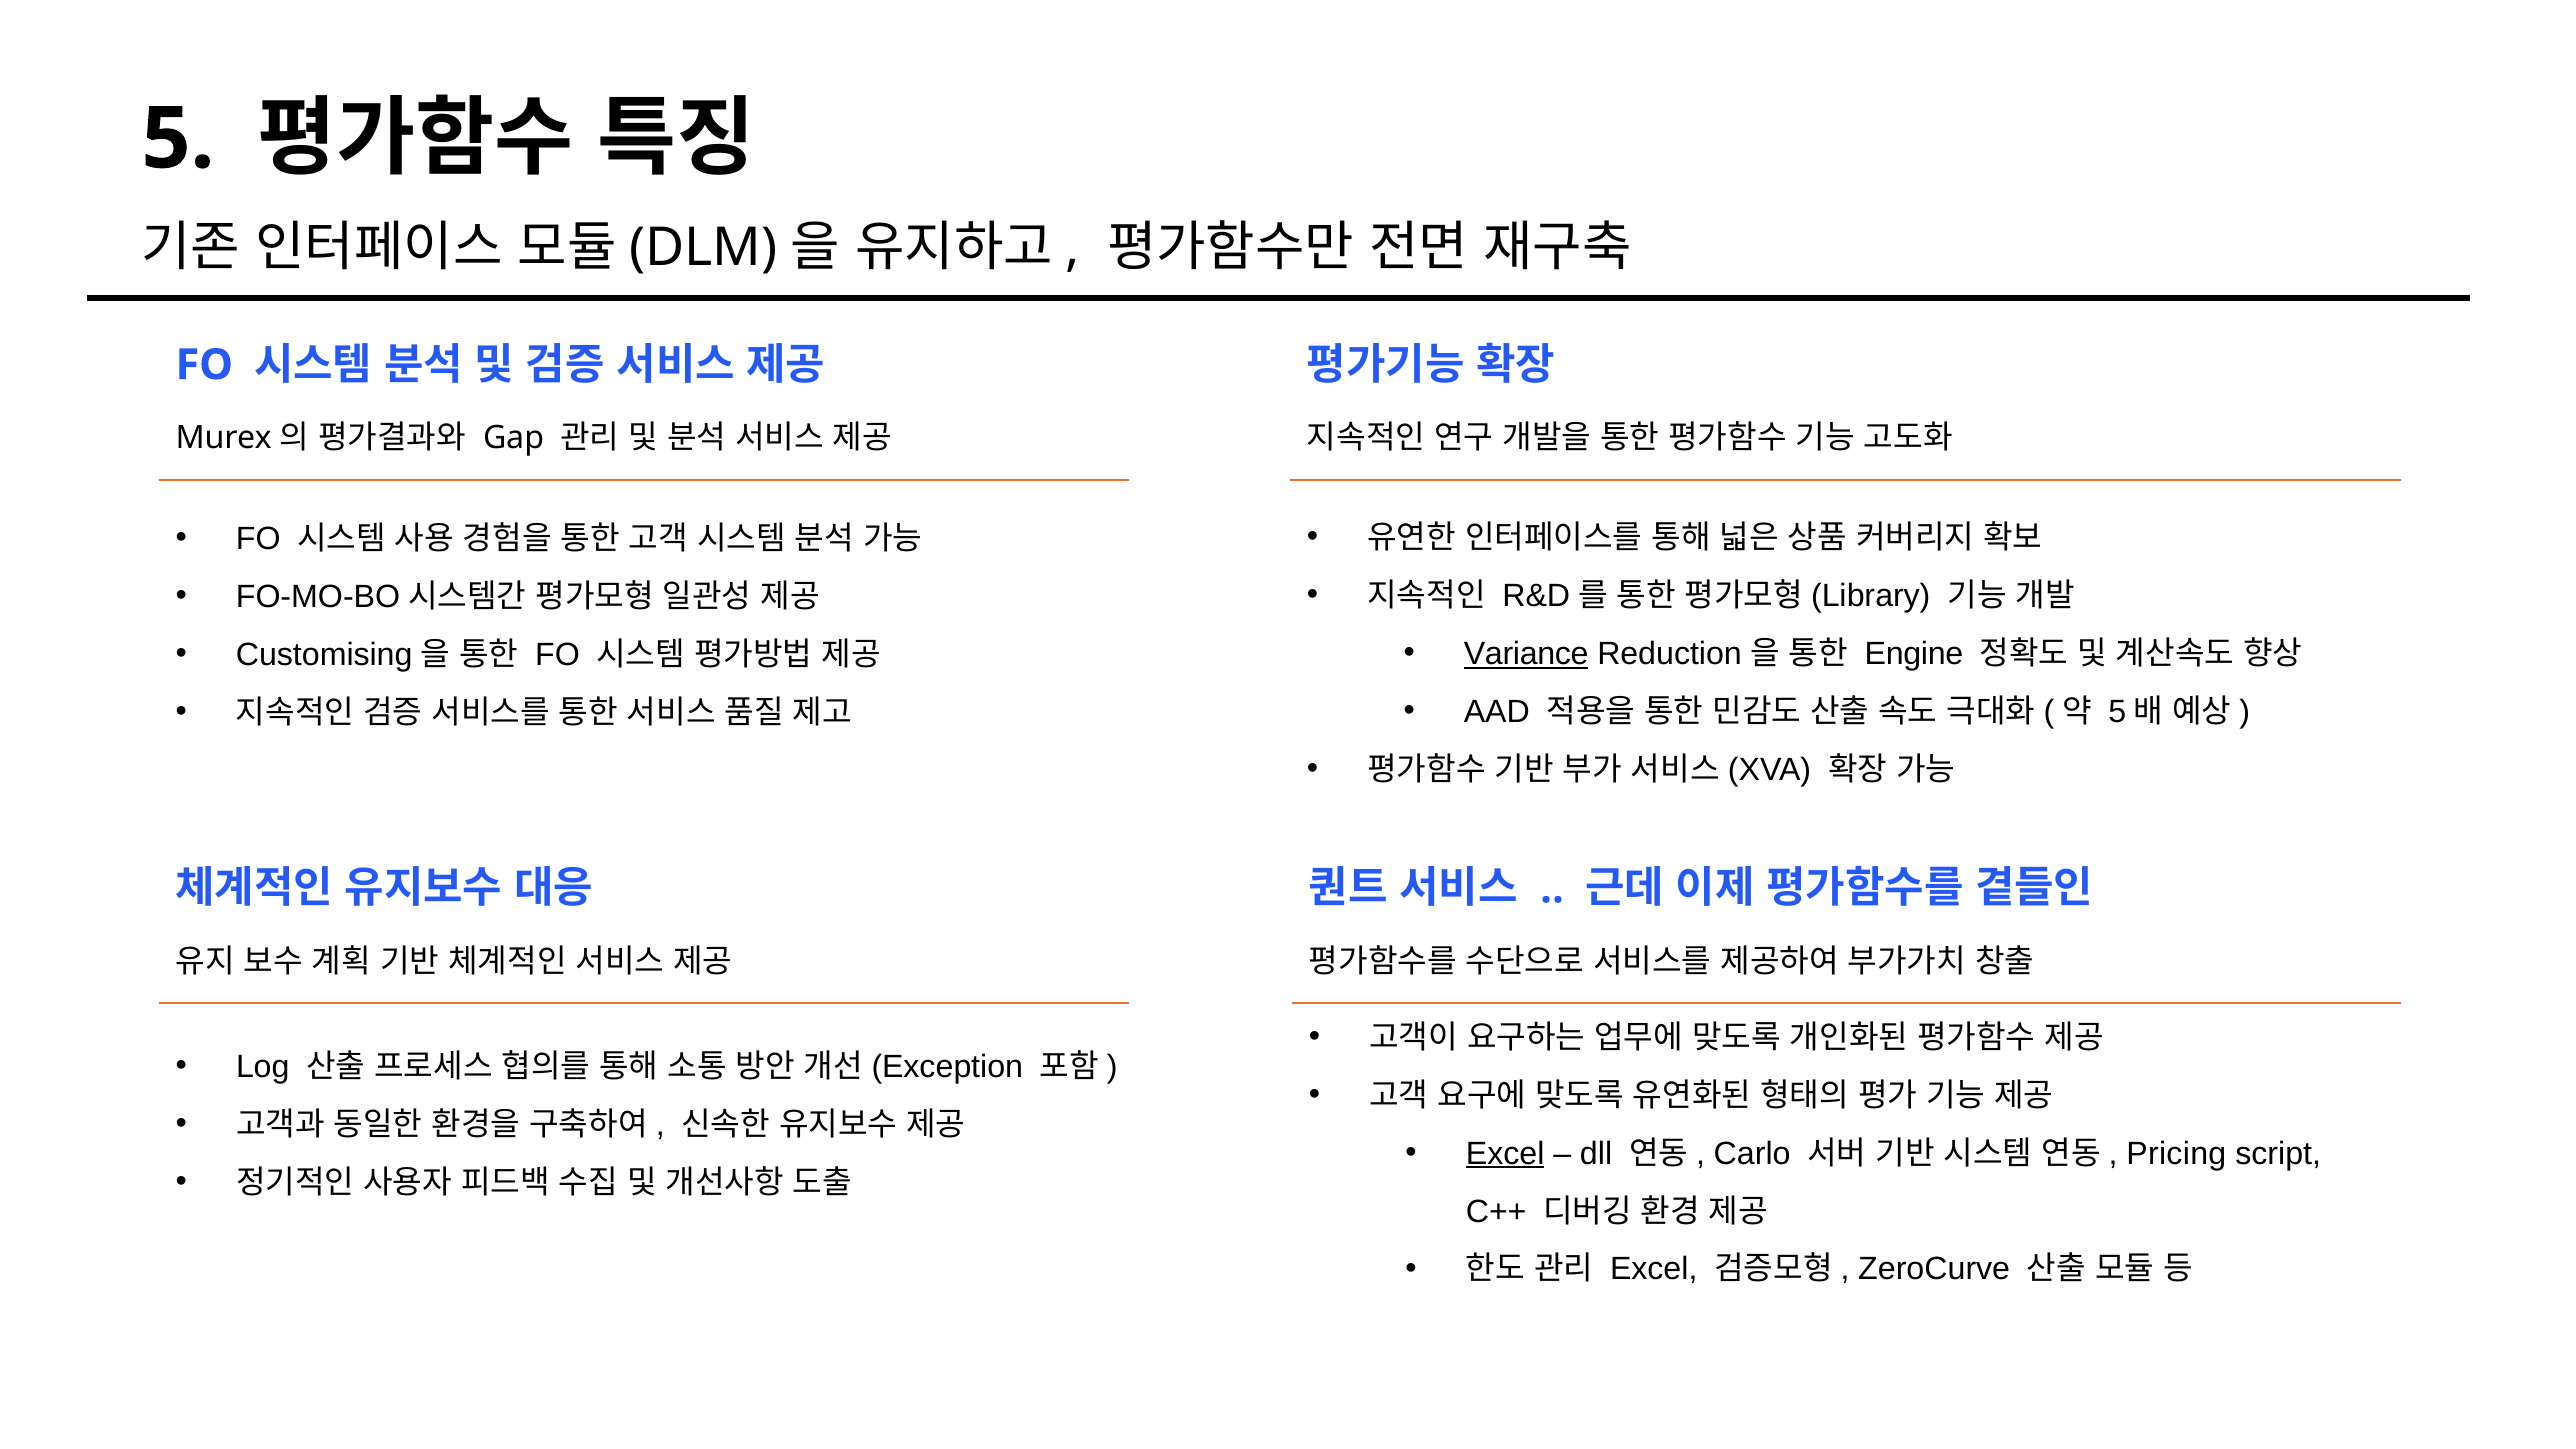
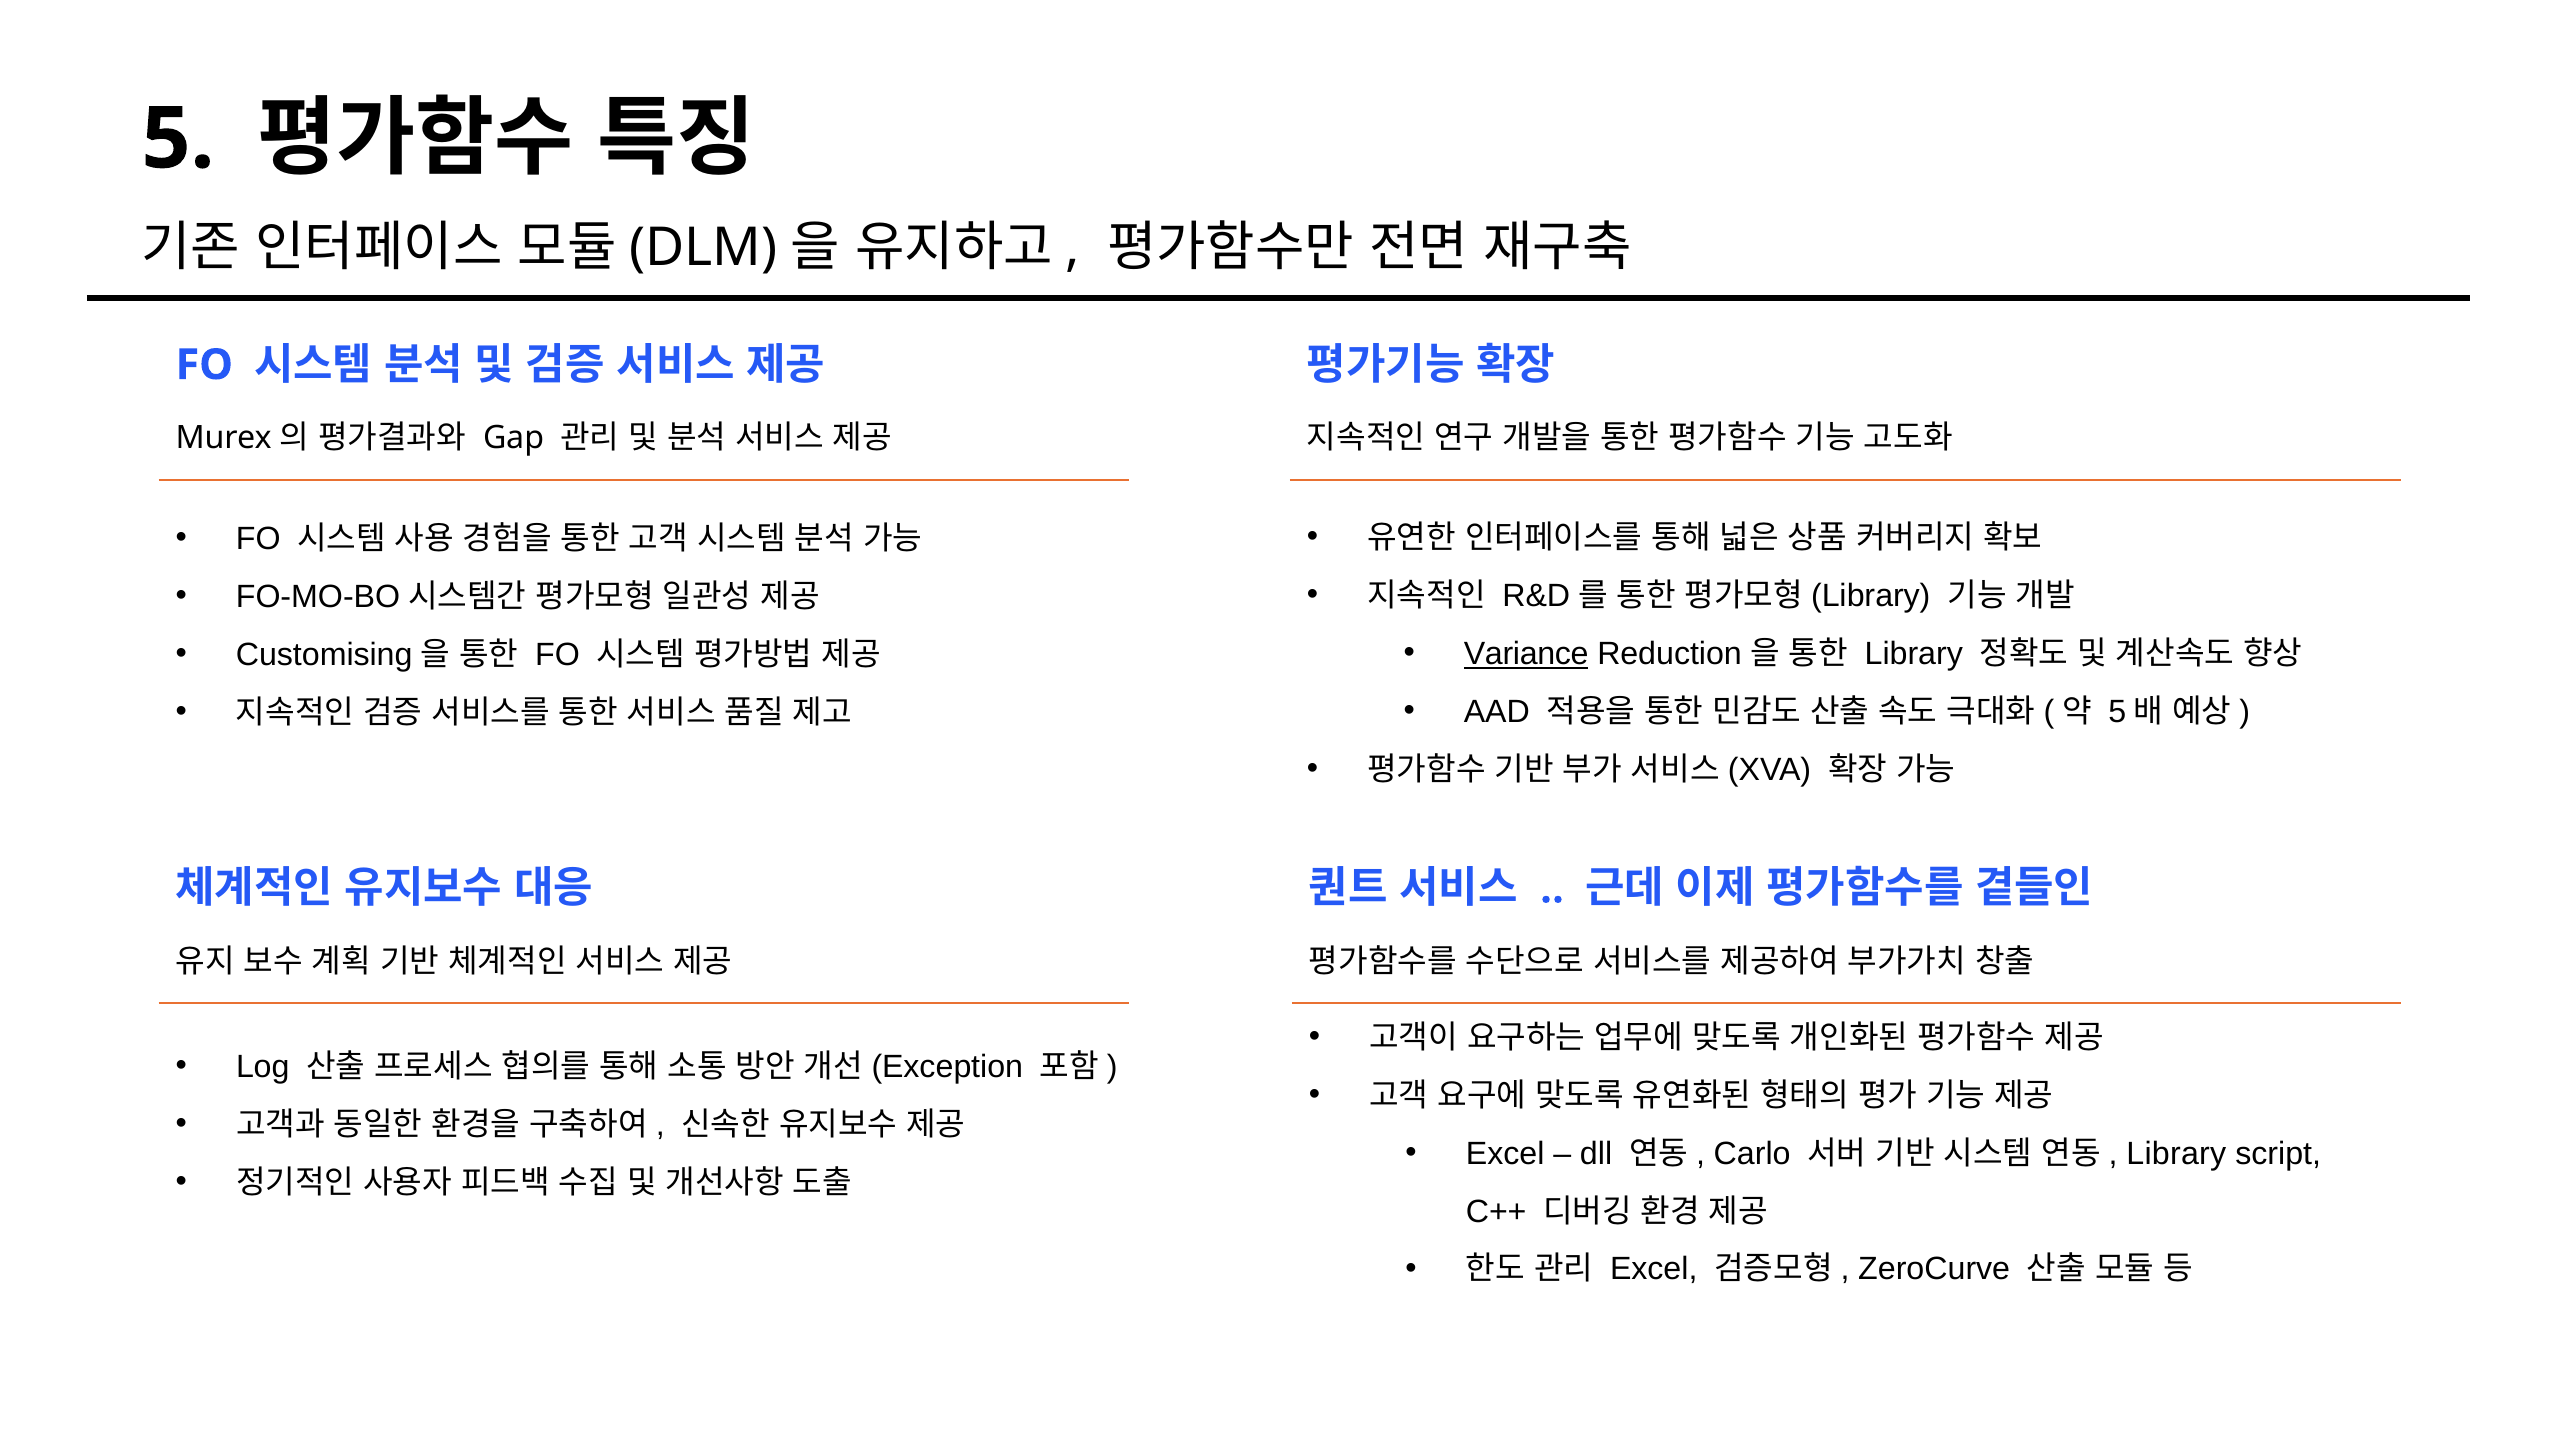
Engine: Engine -> Library (1914, 654)
Excel underline: present -> none (1505, 1153)
Pricing: Pricing -> Library (2176, 1153)
